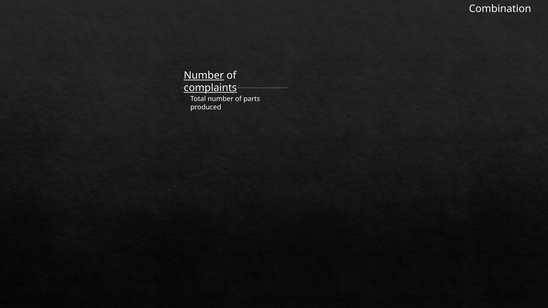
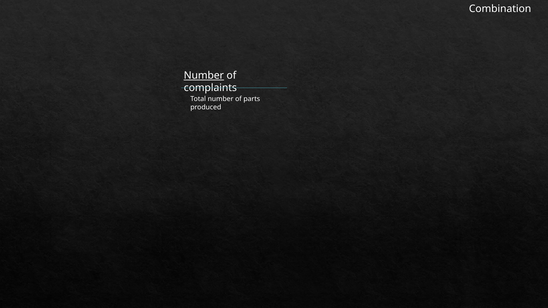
complaints underline: present -> none (210, 88)
